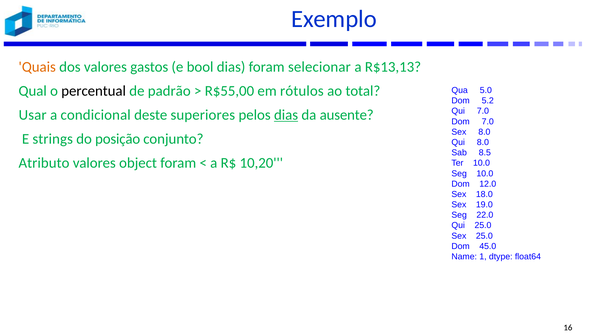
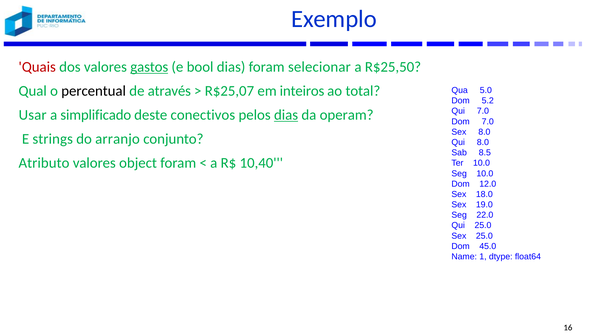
Quais colour: orange -> red (37, 67)
gastos underline: none -> present (149, 67)
R$13,13: R$13,13 -> R$25,50 (393, 67)
padrão: padrão -> através (169, 91)
R$55,00: R$55,00 -> R$25,07 (229, 91)
rótulos: rótulos -> inteiros (302, 91)
condicional: condicional -> simplificado (96, 115)
superiores: superiores -> conectivos (203, 115)
ausente: ausente -> operam (347, 115)
posição: posição -> arranjo (118, 139)
10,20: 10,20 -> 10,40 (261, 163)
